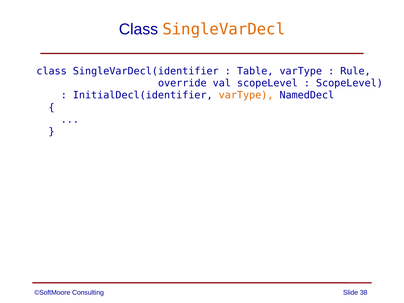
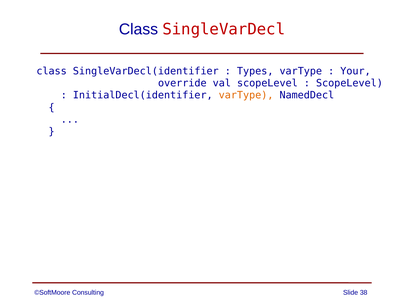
SingleVarDecl colour: orange -> red (224, 29)
Table: Table -> Types (255, 71)
Rule: Rule -> Your (355, 71)
